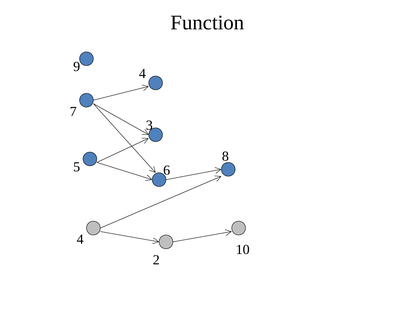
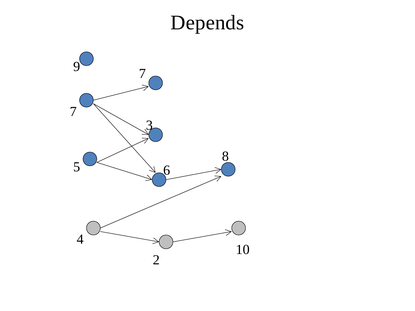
Function: Function -> Depends (207, 23)
9 4: 4 -> 7 (142, 74)
